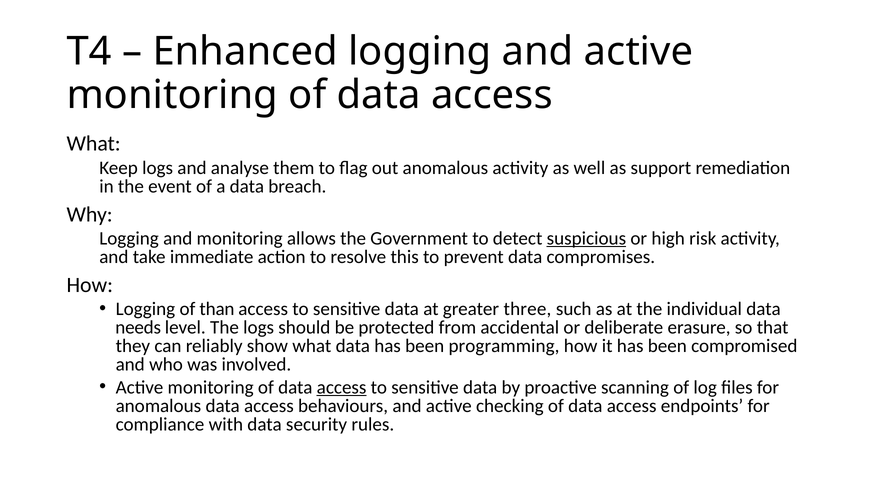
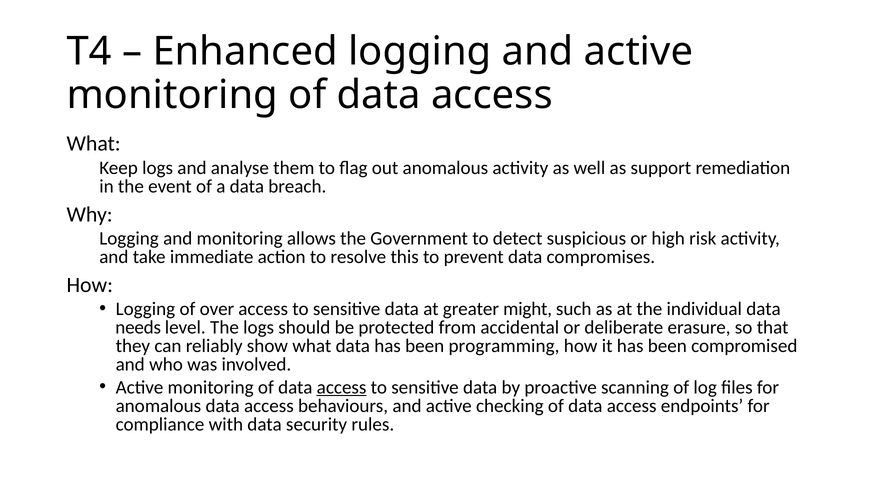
suspicious underline: present -> none (586, 238)
than: than -> over (217, 309)
three: three -> might (528, 309)
